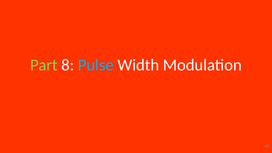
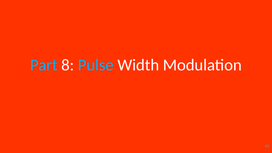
Part colour: light green -> light blue (44, 65)
